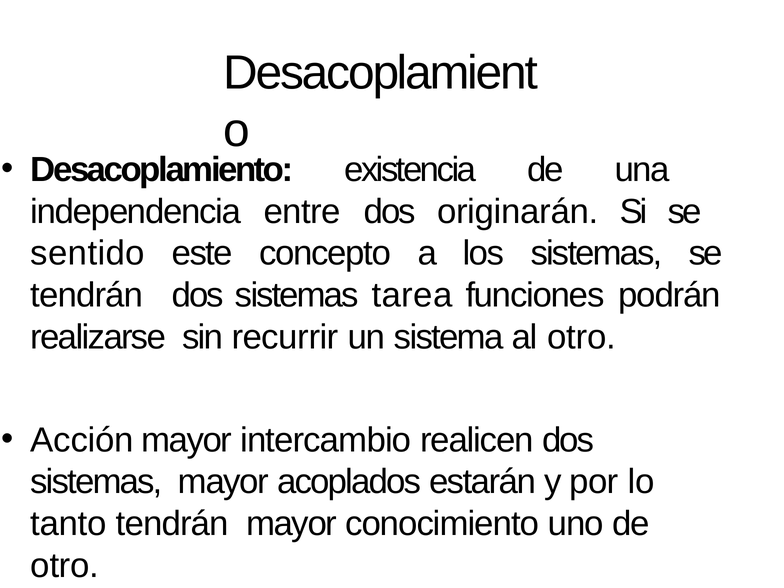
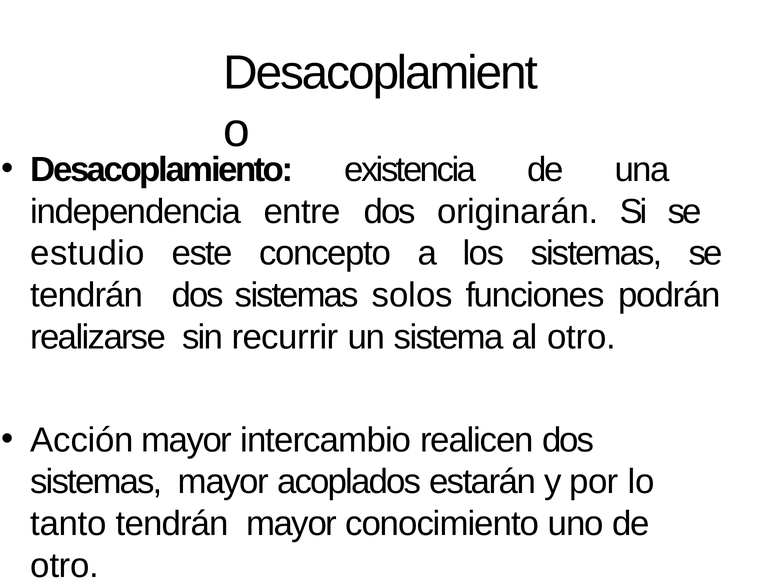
sentido: sentido -> estudio (88, 253)
tarea: tarea -> solos (412, 295)
